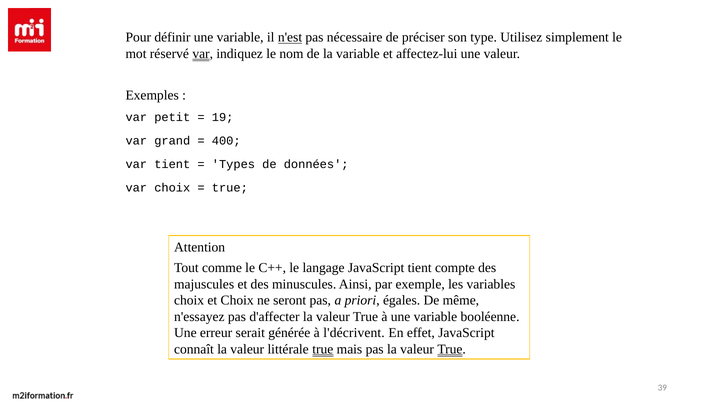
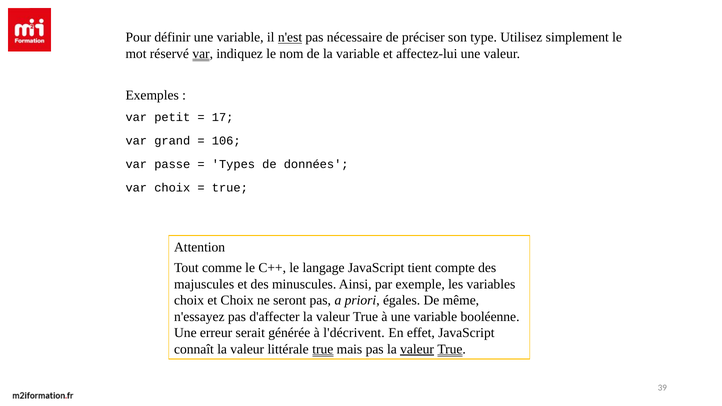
19: 19 -> 17 (223, 117)
400: 400 -> 106 (226, 141)
var tient: tient -> passe (172, 164)
valeur underline: none -> present (417, 349)
